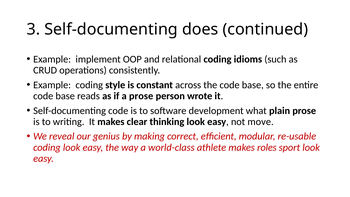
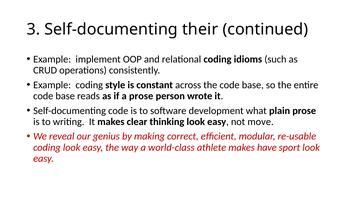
does: does -> their (200, 29)
roles: roles -> have (267, 147)
